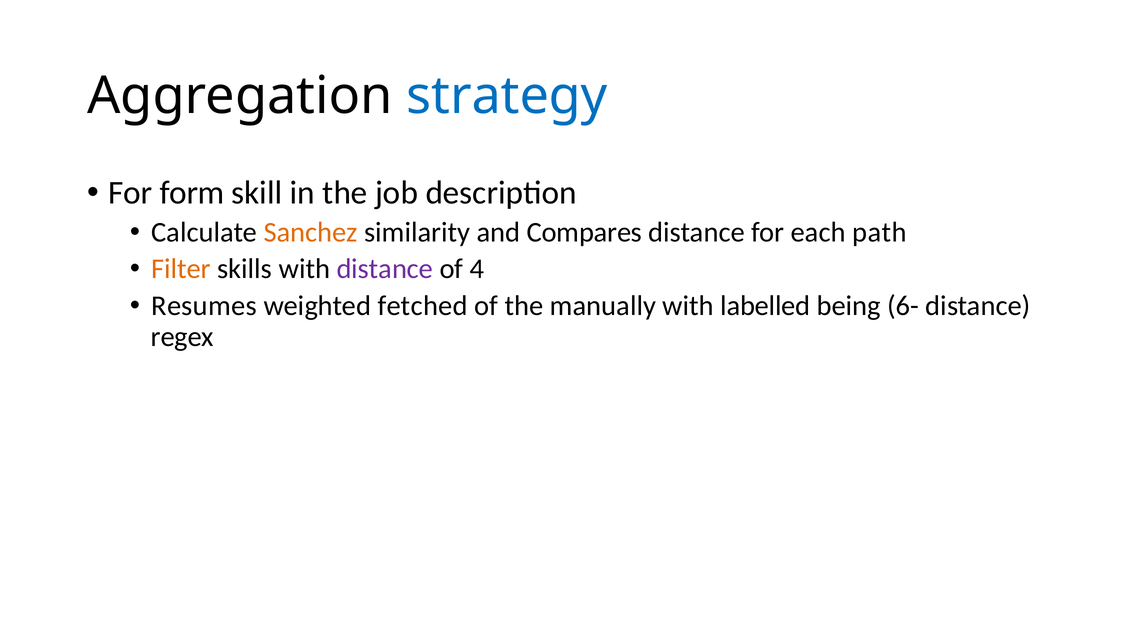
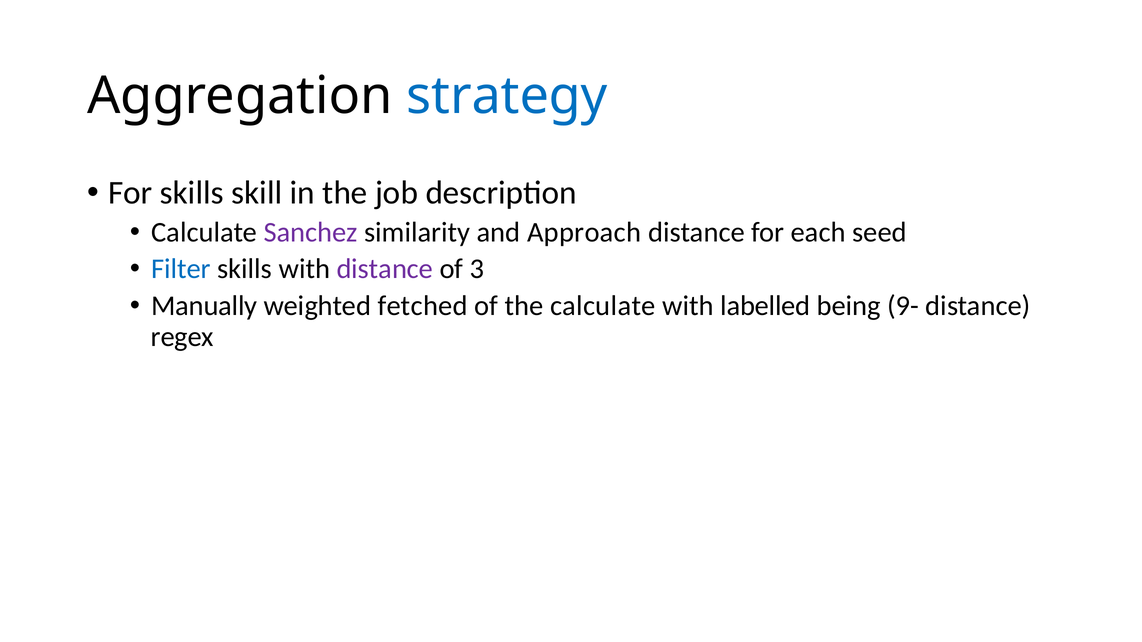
For form: form -> skills (192, 193)
Sanchez colour: orange -> purple (311, 232)
Compares: Compares -> Approach (584, 232)
path: path -> seed (880, 232)
Filter colour: orange -> blue (181, 269)
4: 4 -> 3 (477, 269)
Resumes: Resumes -> Manually (204, 306)
the manually: manually -> calculate (603, 306)
6-: 6- -> 9- (903, 306)
